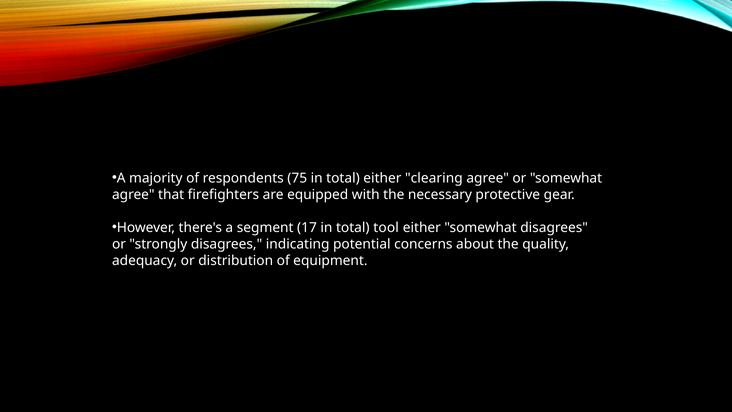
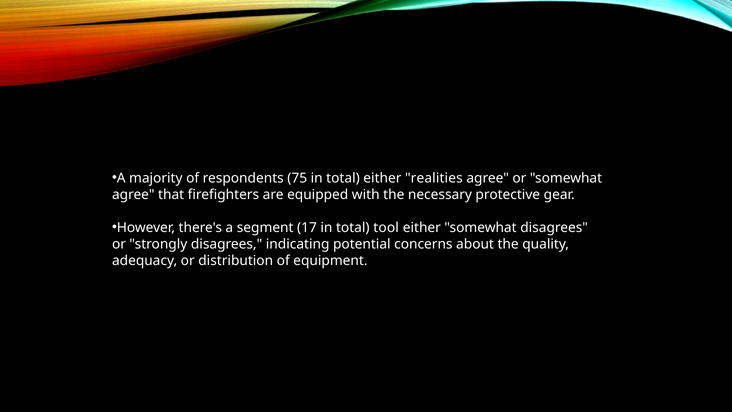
clearing: clearing -> realities (434, 178)
